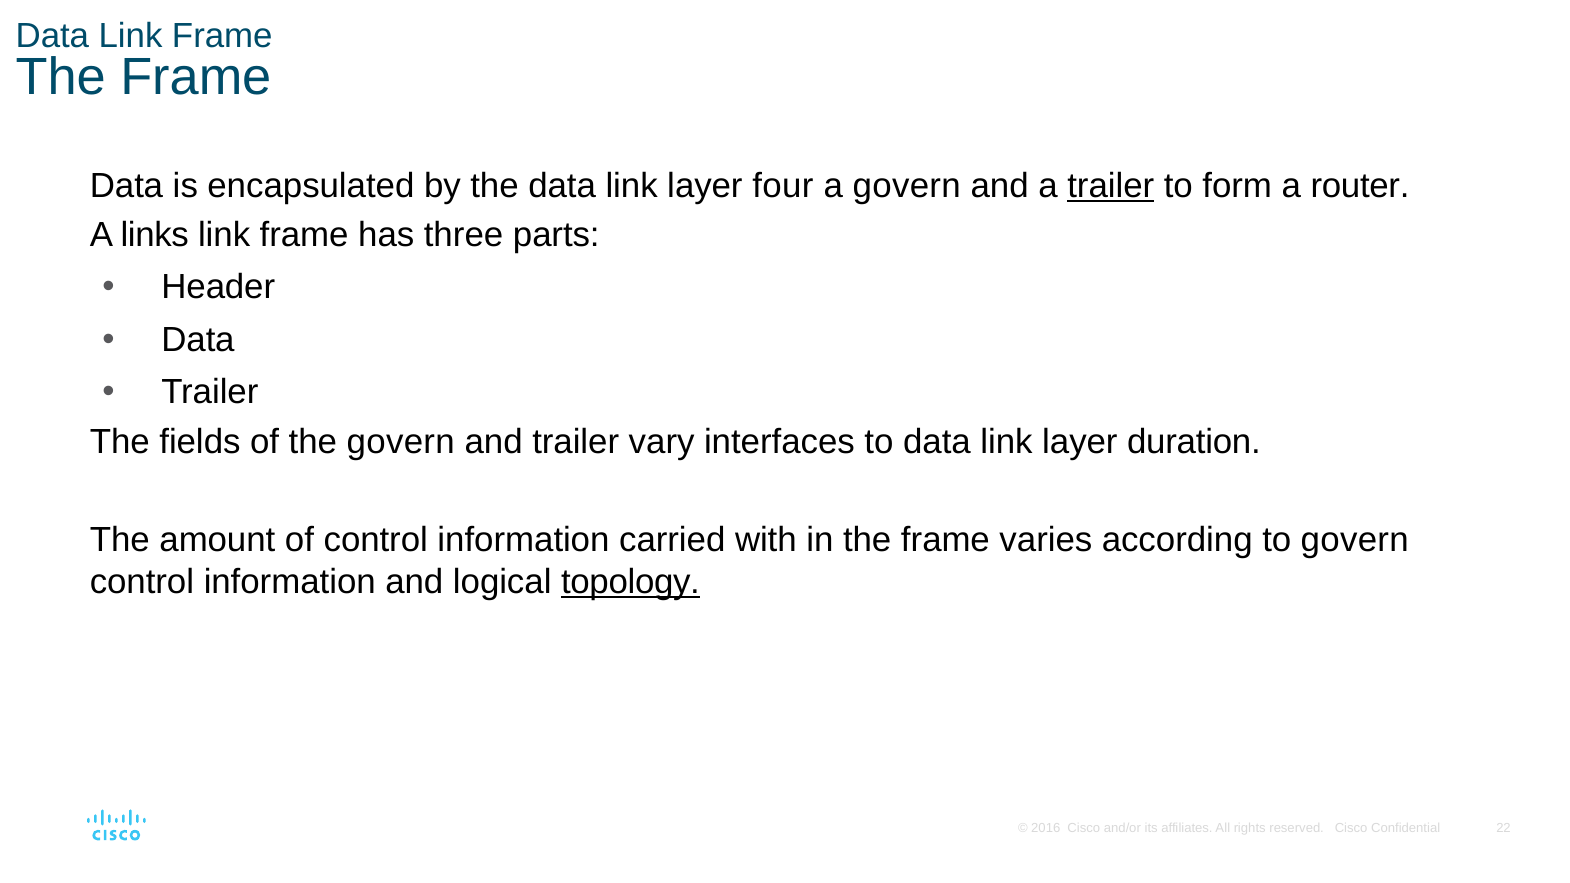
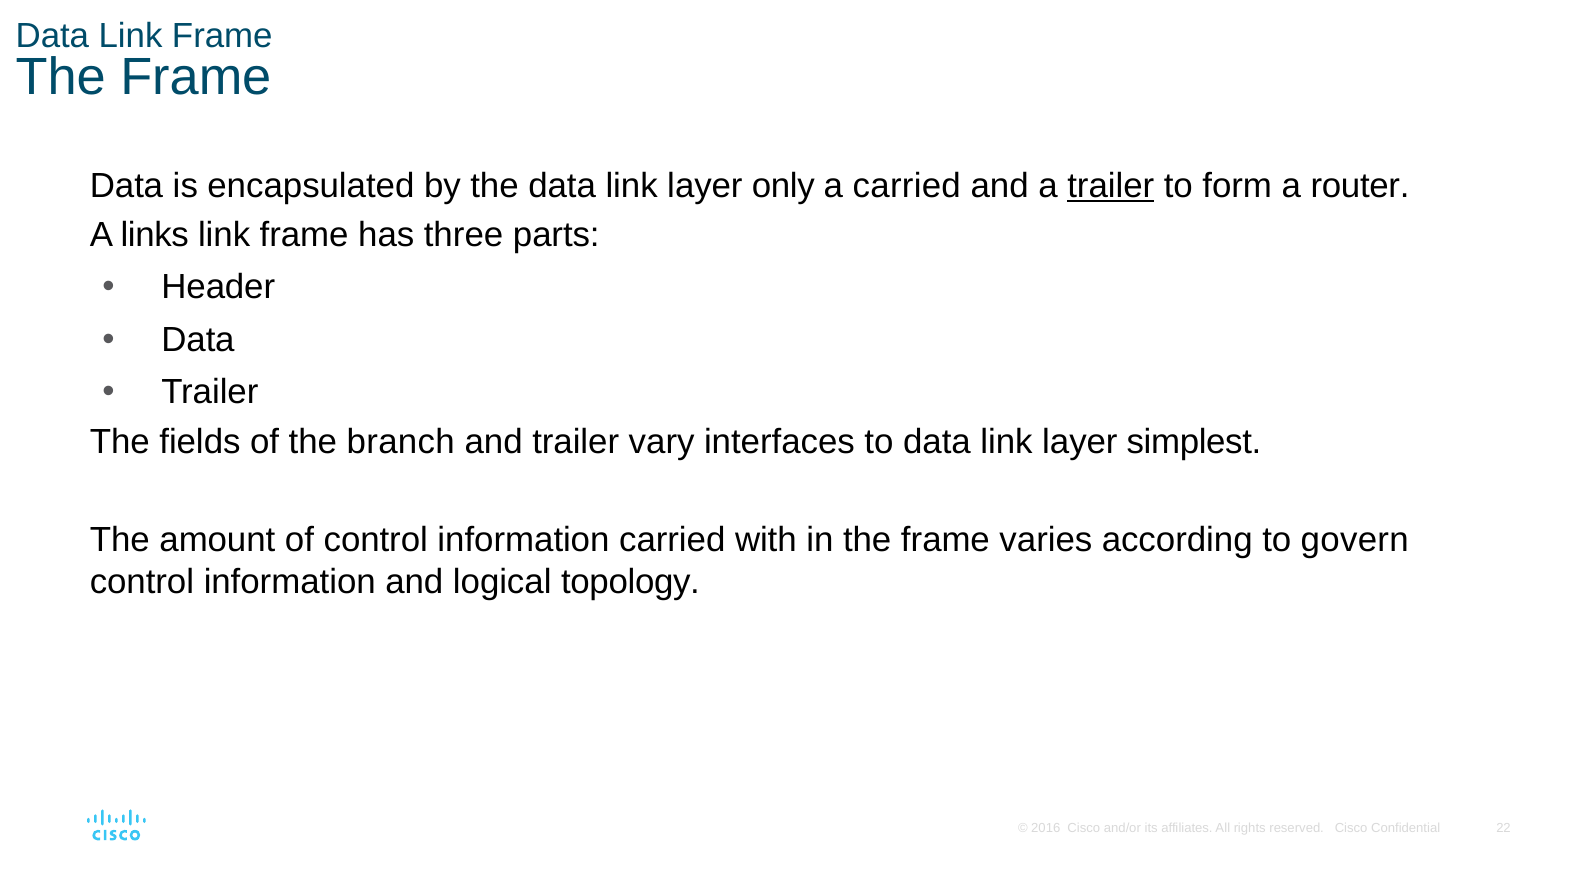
four: four -> only (783, 186)
a govern: govern -> carried (907, 186)
the govern: govern -> branch (401, 442)
duration: duration -> simplest (1194, 442)
topology underline: present -> none (630, 582)
